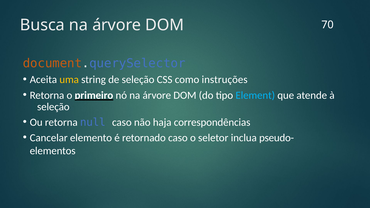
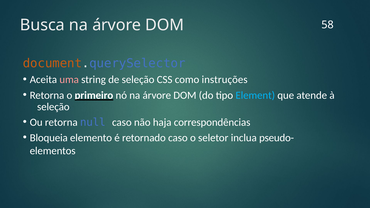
70: 70 -> 58 (328, 25)
uma colour: yellow -> pink (69, 80)
Cancelar: Cancelar -> Bloqueia (49, 138)
